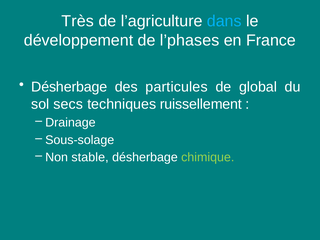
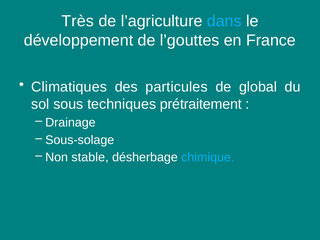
l’phases: l’phases -> l’gouttes (190, 40)
Désherbage: Désherbage -> Climatiques (69, 87)
secs: secs -> sous (68, 104)
ruissellement: ruissellement -> prétraitement (201, 104)
chimique colour: light green -> light blue (208, 157)
